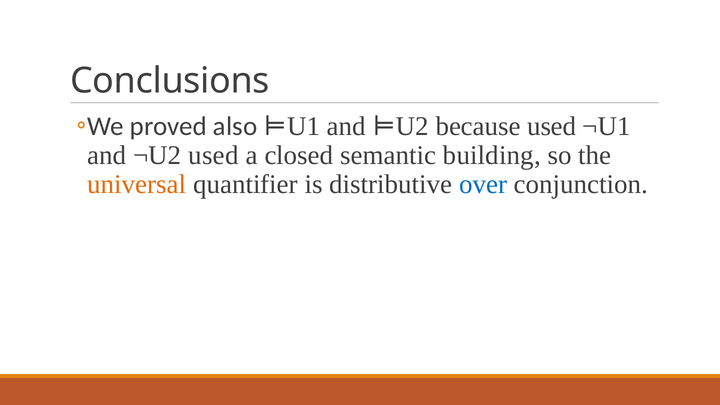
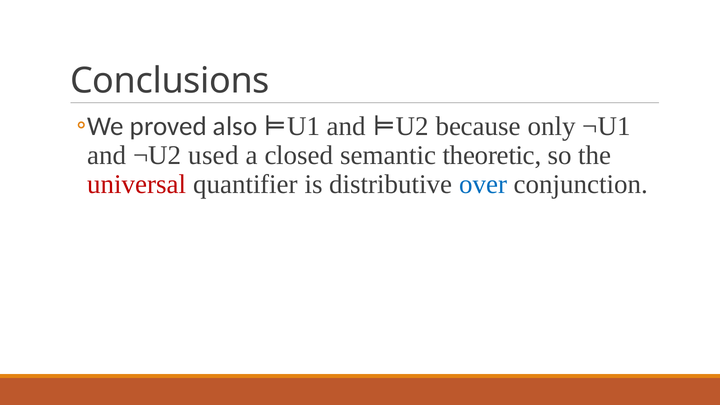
because used: used -> only (552, 126)
building: building -> theoretic (492, 155)
universal colour: orange -> red (137, 184)
